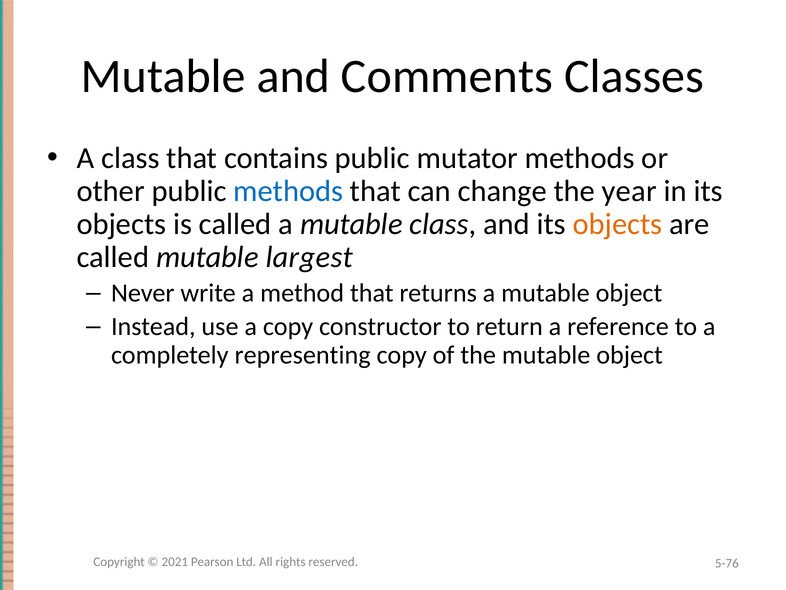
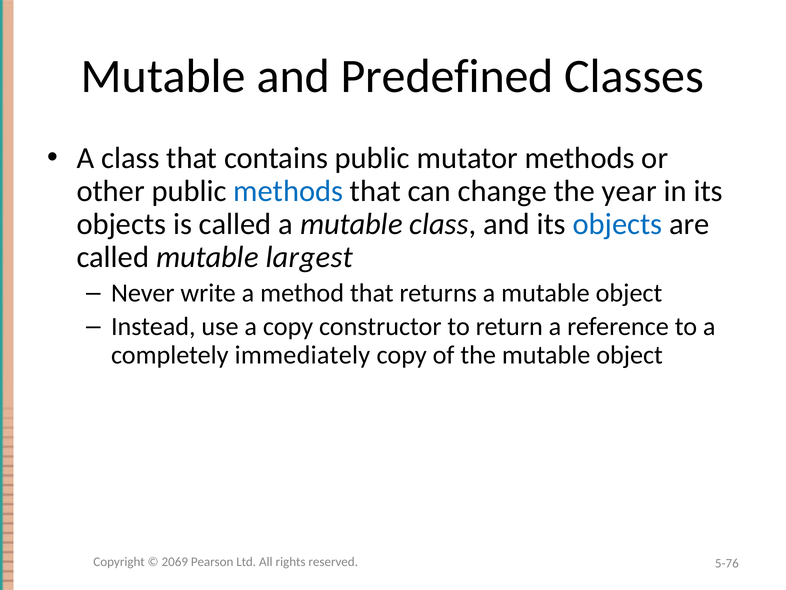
Comments: Comments -> Predefined (447, 76)
objects colour: orange -> blue (617, 224)
representing: representing -> immediately (302, 355)
2021: 2021 -> 2069 (175, 562)
